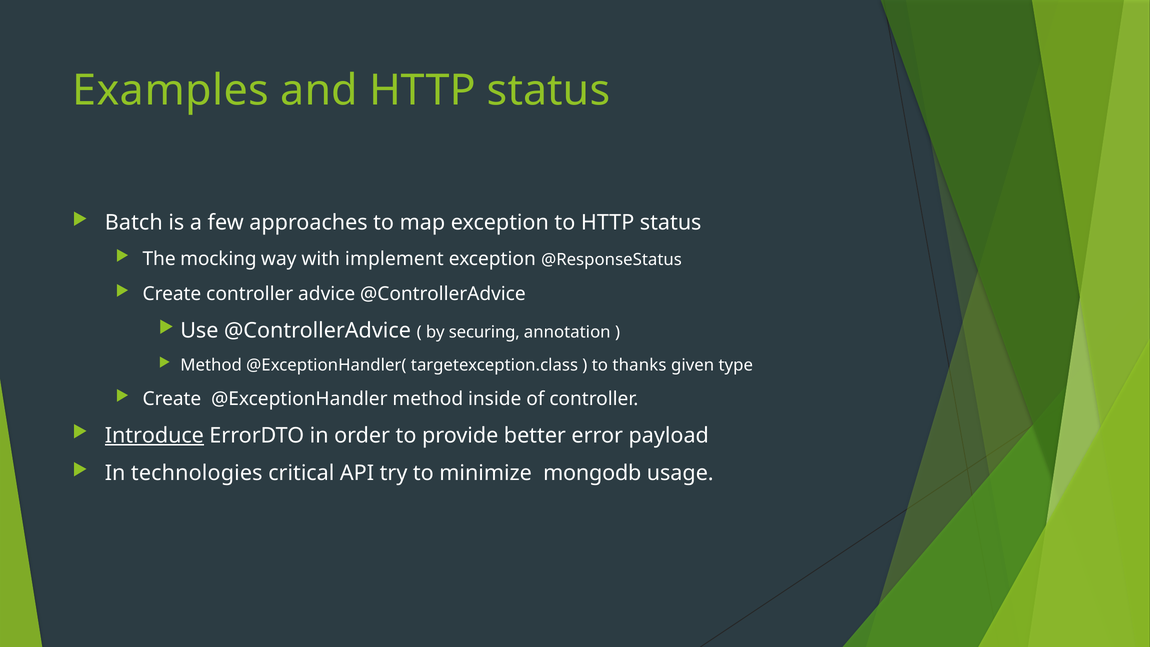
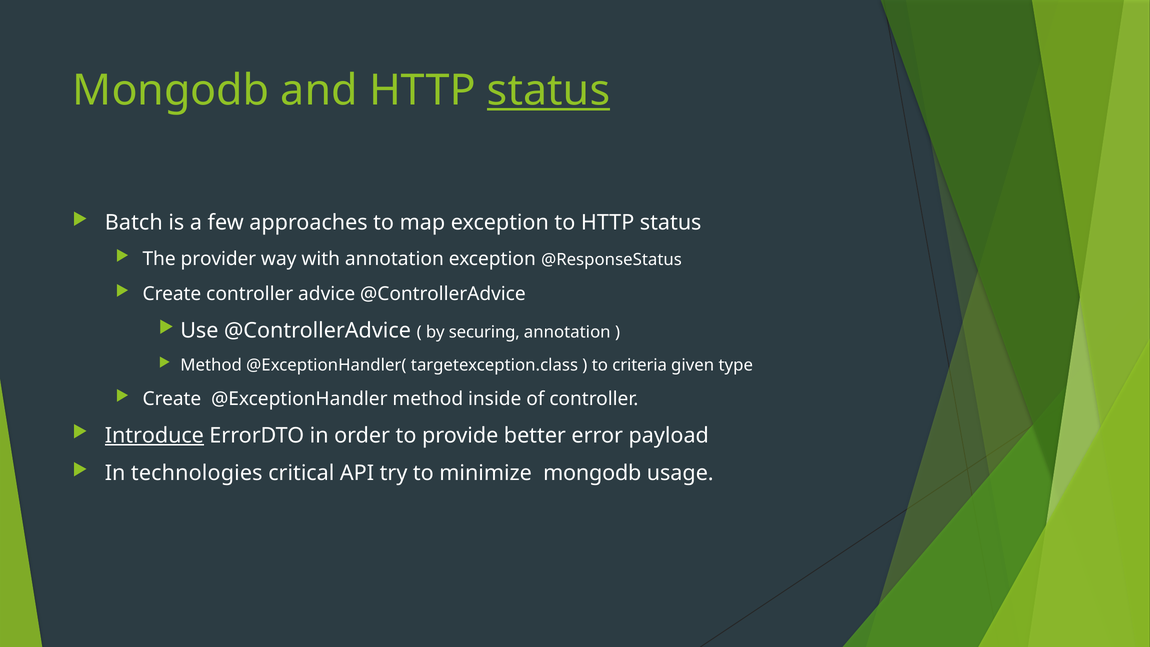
Examples: Examples -> Mongodb (171, 91)
status underline: none -> present (549, 91)
mocking: mocking -> provider (218, 259)
with implement: implement -> annotation (394, 259)
thanks: thanks -> criteria (640, 365)
